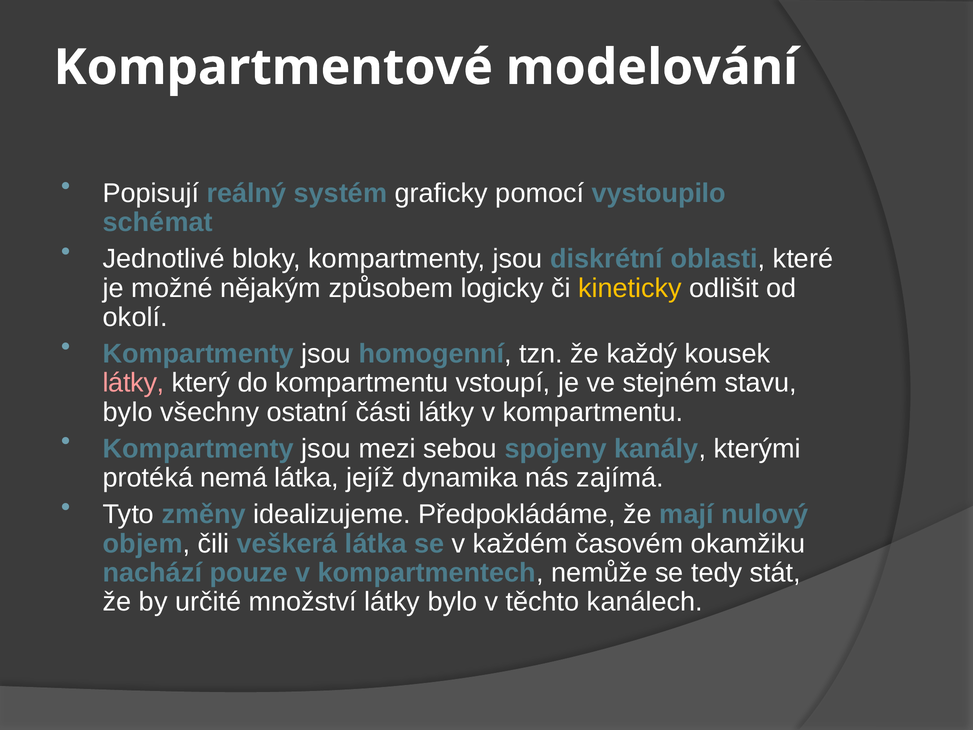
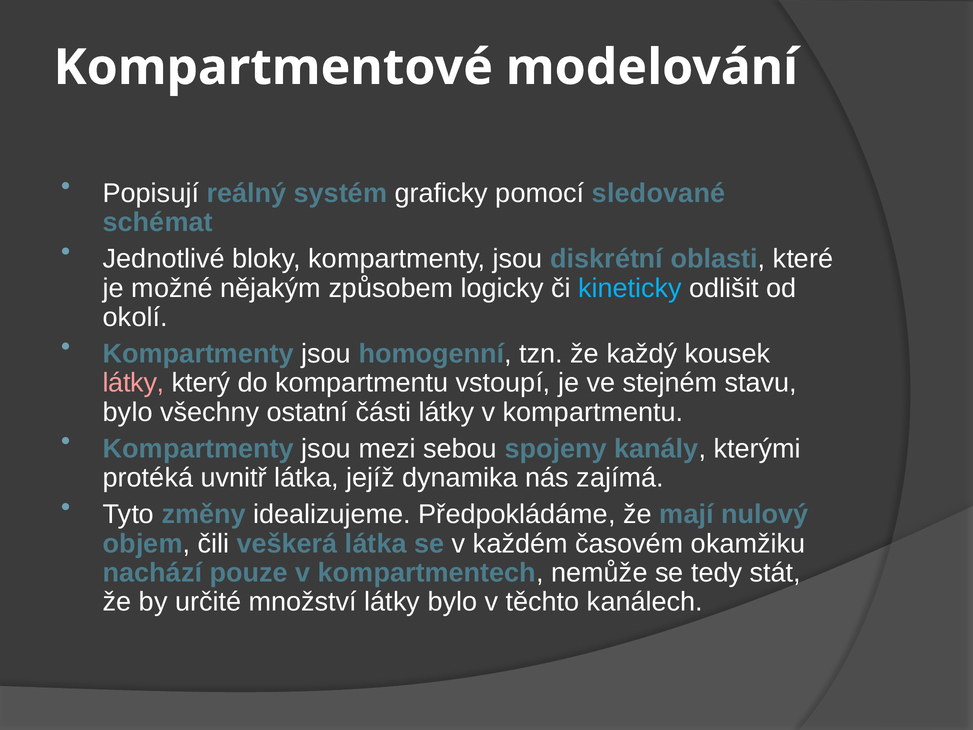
vystoupilo: vystoupilo -> sledované (659, 193)
kineticky colour: yellow -> light blue (630, 288)
nemá: nemá -> uvnitř (234, 478)
